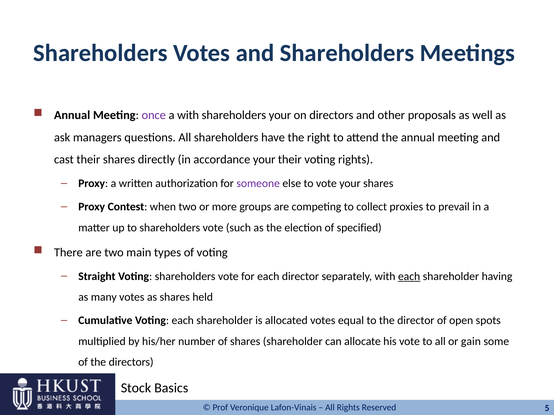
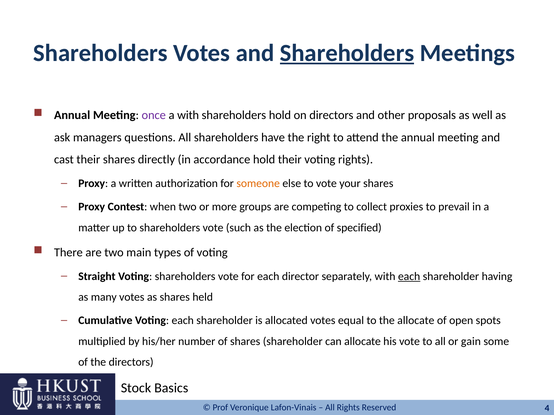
Shareholders underline: none -> present (347, 53)
shareholders your: your -> hold (280, 115)
accordance your: your -> hold (264, 160)
someone colour: purple -> orange (258, 184)
the director: director -> allocate (416, 321)
5: 5 -> 4 (547, 408)
